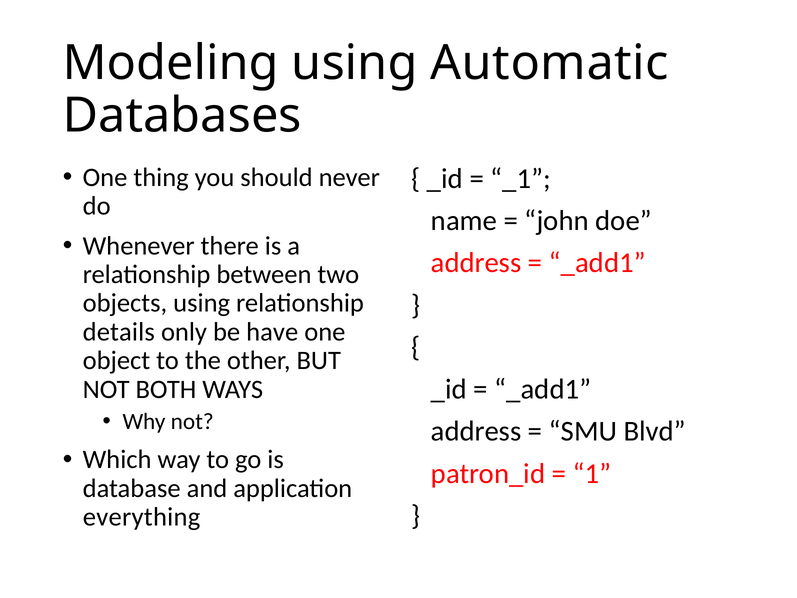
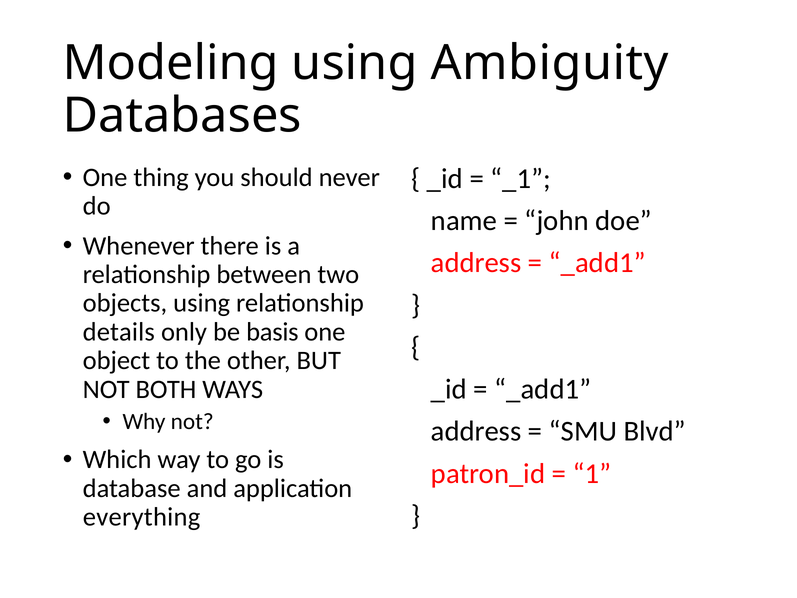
Automatic: Automatic -> Ambiguity (550, 63)
have: have -> basis (272, 332)
